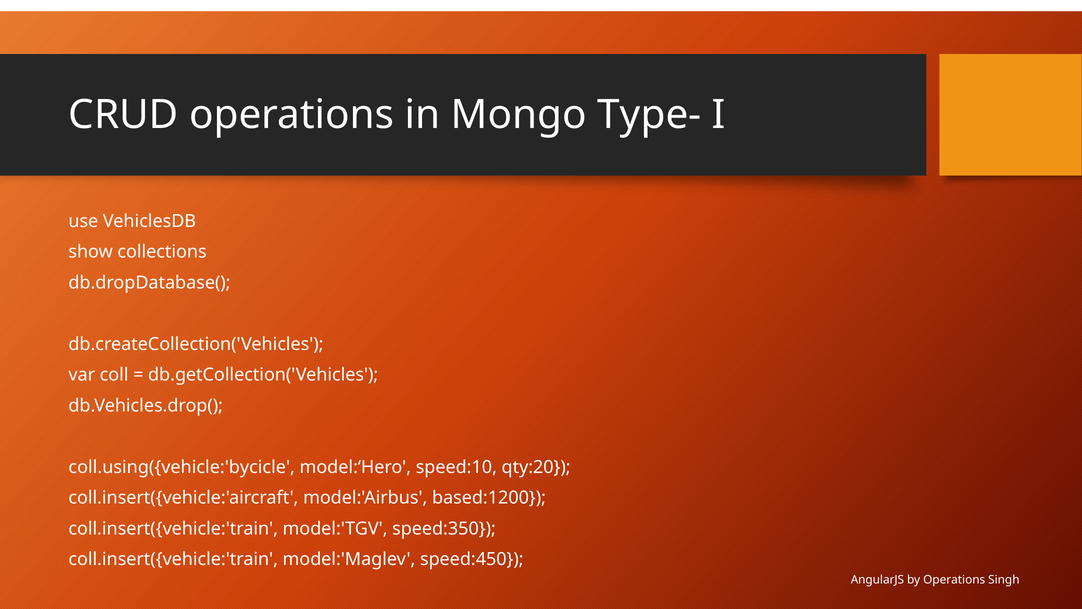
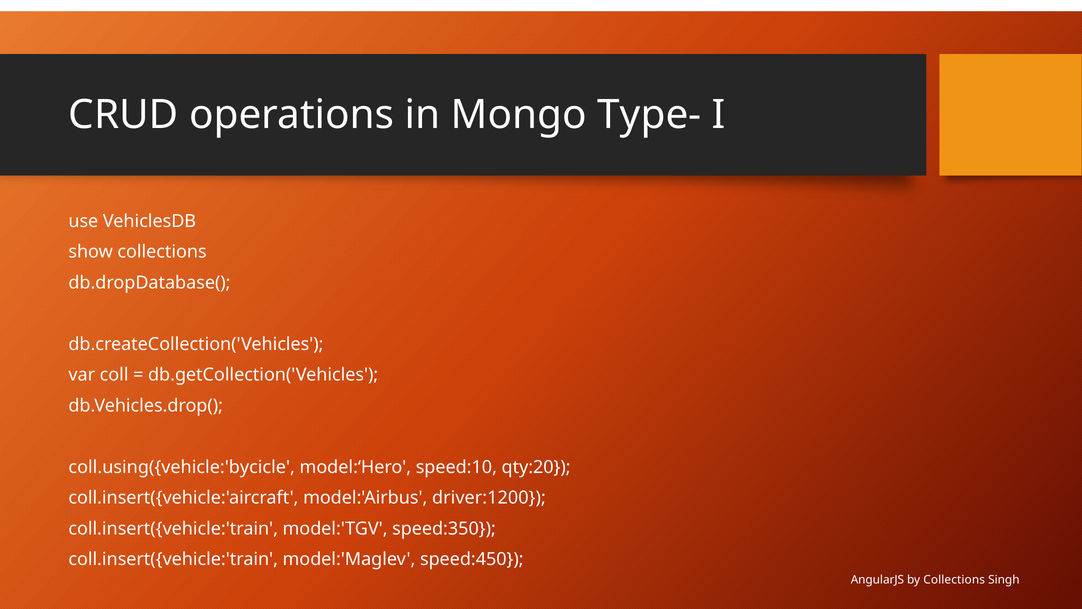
based:1200: based:1200 -> driver:1200 (489, 498)
by Operations: Operations -> Collections (954, 579)
